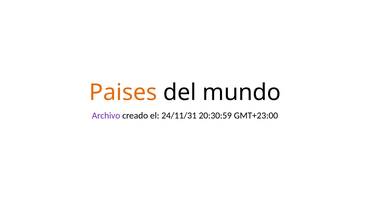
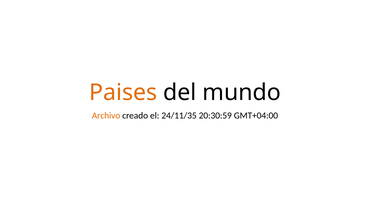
Archivo colour: purple -> orange (106, 116)
24/11/31: 24/11/31 -> 24/11/35 (179, 116)
GMT+23:00: GMT+23:00 -> GMT+04:00 (256, 116)
